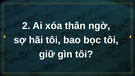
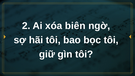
thân: thân -> biên (75, 26)
